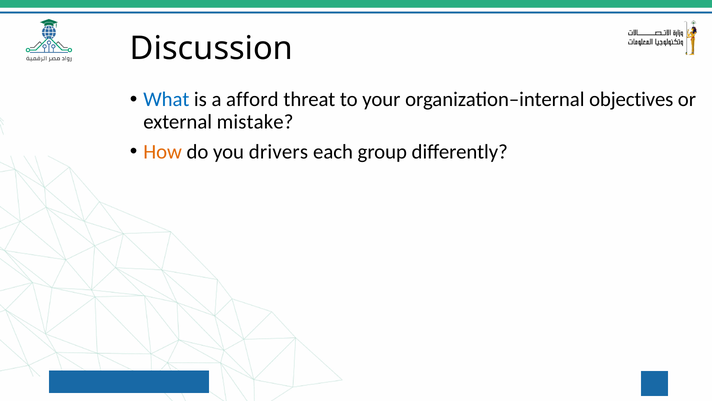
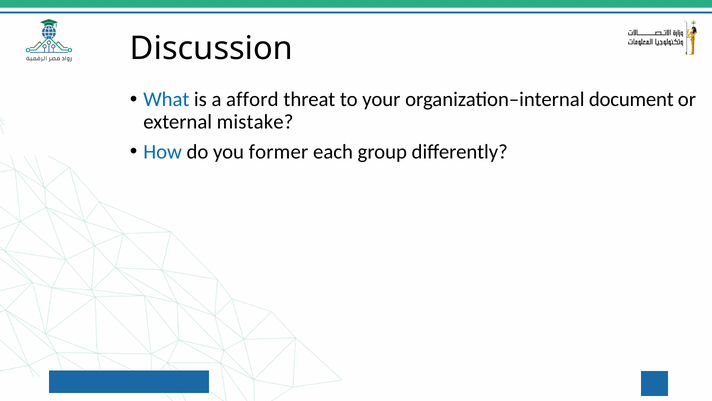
objectives: objectives -> document (631, 99)
How colour: orange -> blue (163, 152)
drivers: drivers -> former (278, 152)
